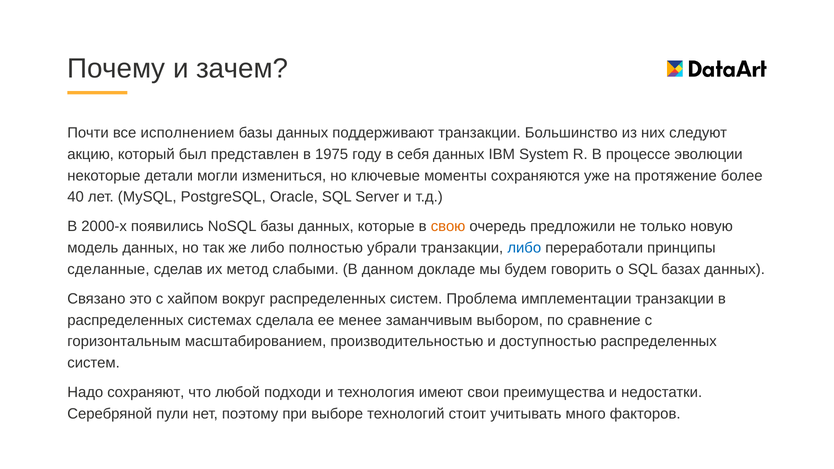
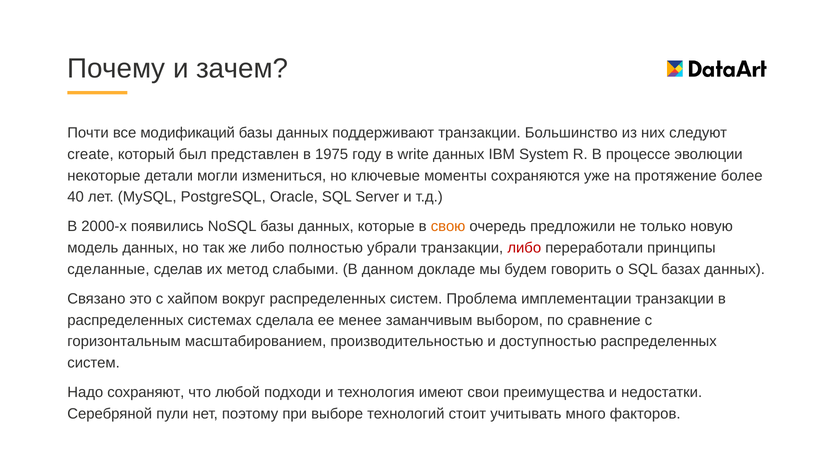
исполнением: исполнением -> модификаций (188, 133)
акцию: акцию -> create (90, 154)
себя: себя -> write (413, 154)
либо colour: blue -> red (524, 248)
